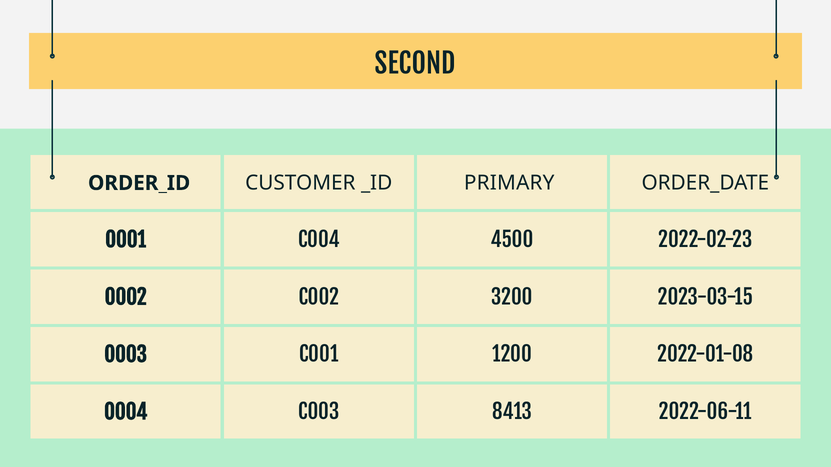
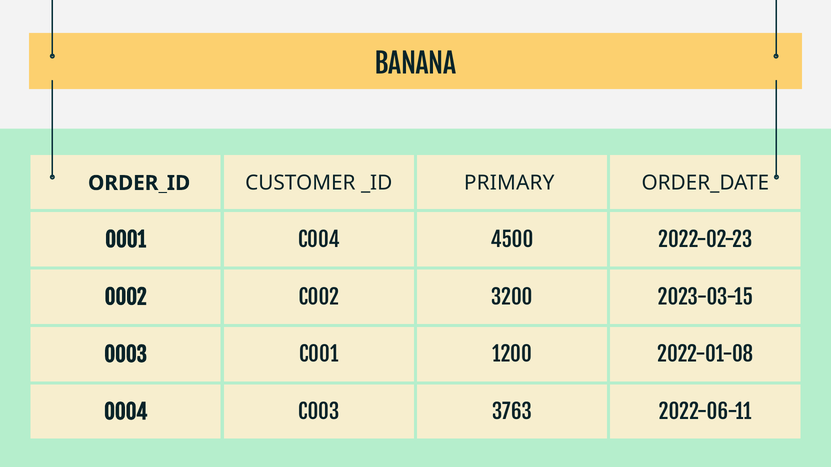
SECOND: SECOND -> BANANA (415, 65)
8413: 8413 -> 3763 (512, 413)
